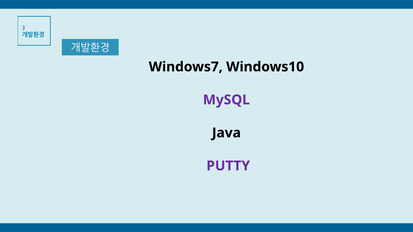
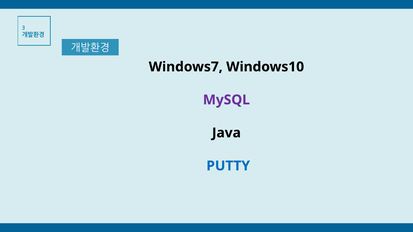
PUTTY colour: purple -> blue (228, 166)
